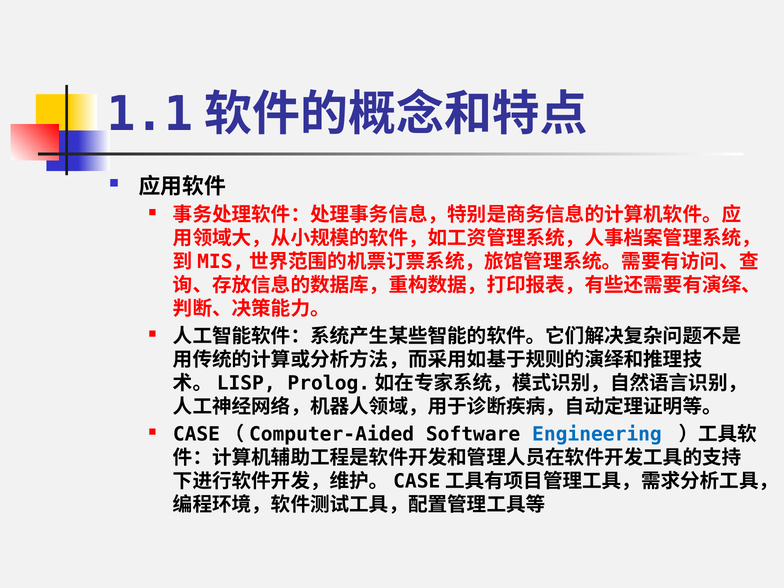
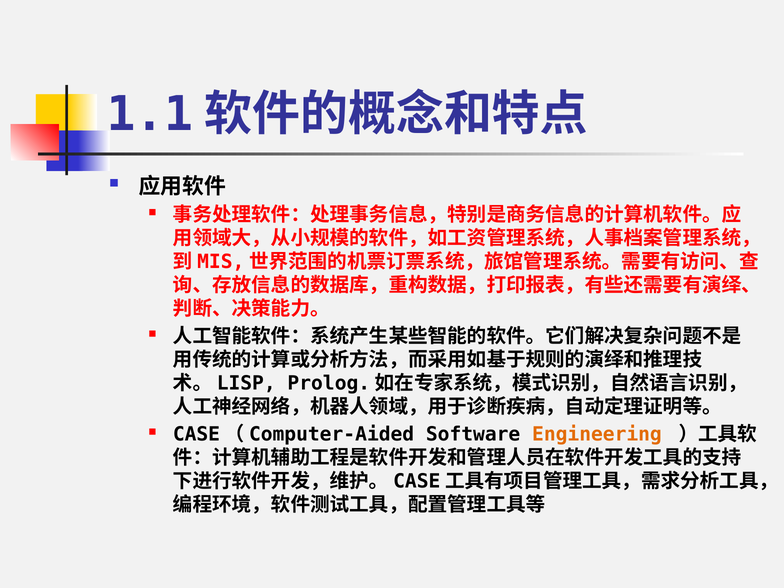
Engineering colour: blue -> orange (597, 434)
